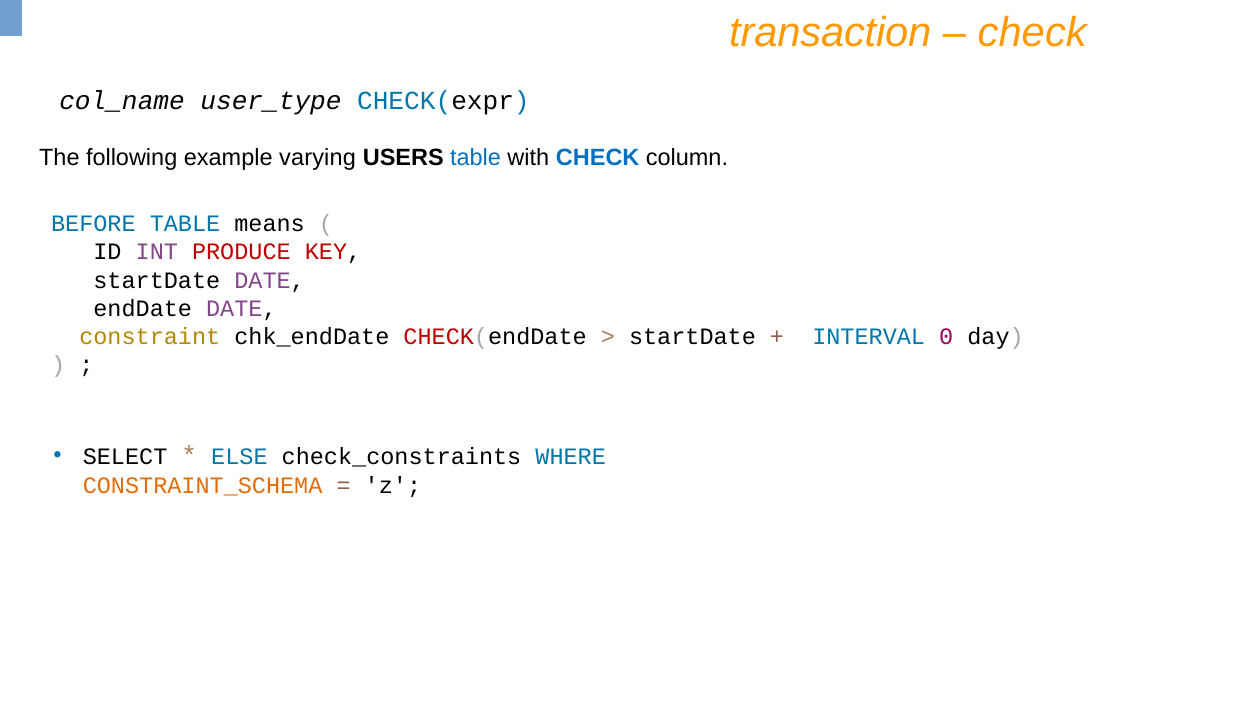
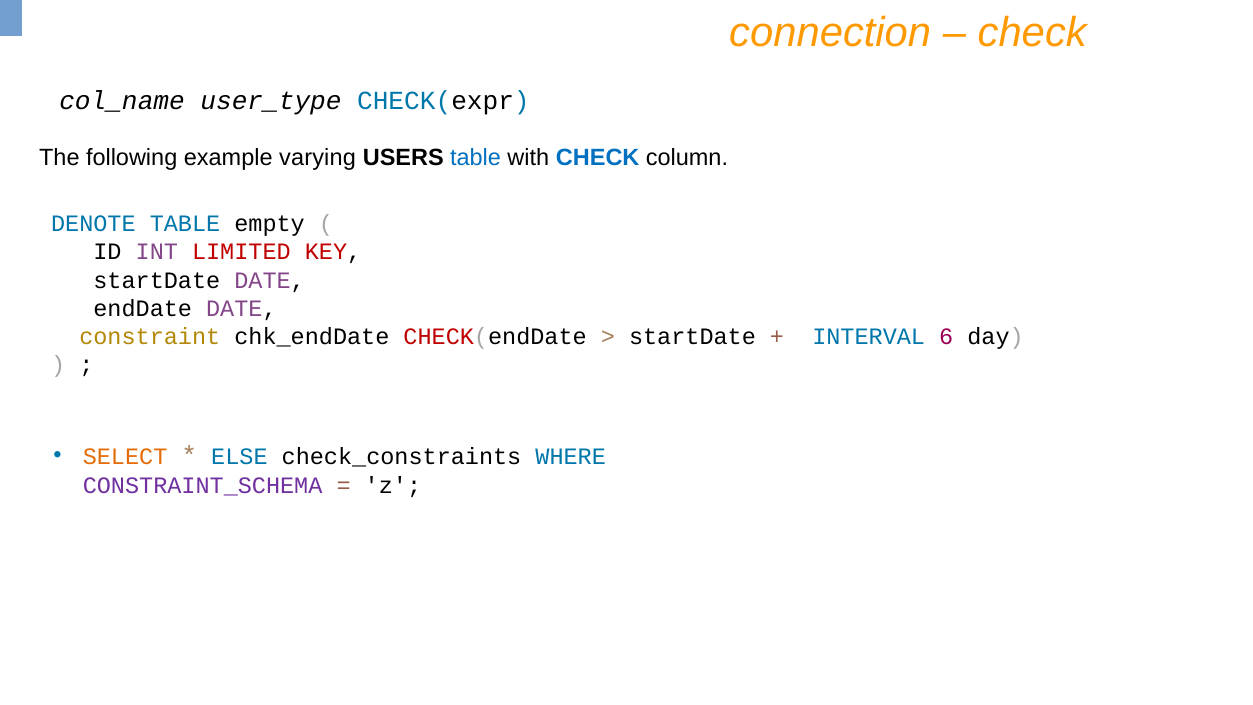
transaction: transaction -> connection (830, 33)
BEFORE: BEFORE -> DENOTE (93, 224)
means: means -> empty (270, 224)
PRODUCE: PRODUCE -> LIMITED (241, 252)
0: 0 -> 6 (946, 337)
SELECT colour: black -> orange (125, 457)
CONSTRAINT_SCHEMA colour: orange -> purple (203, 486)
